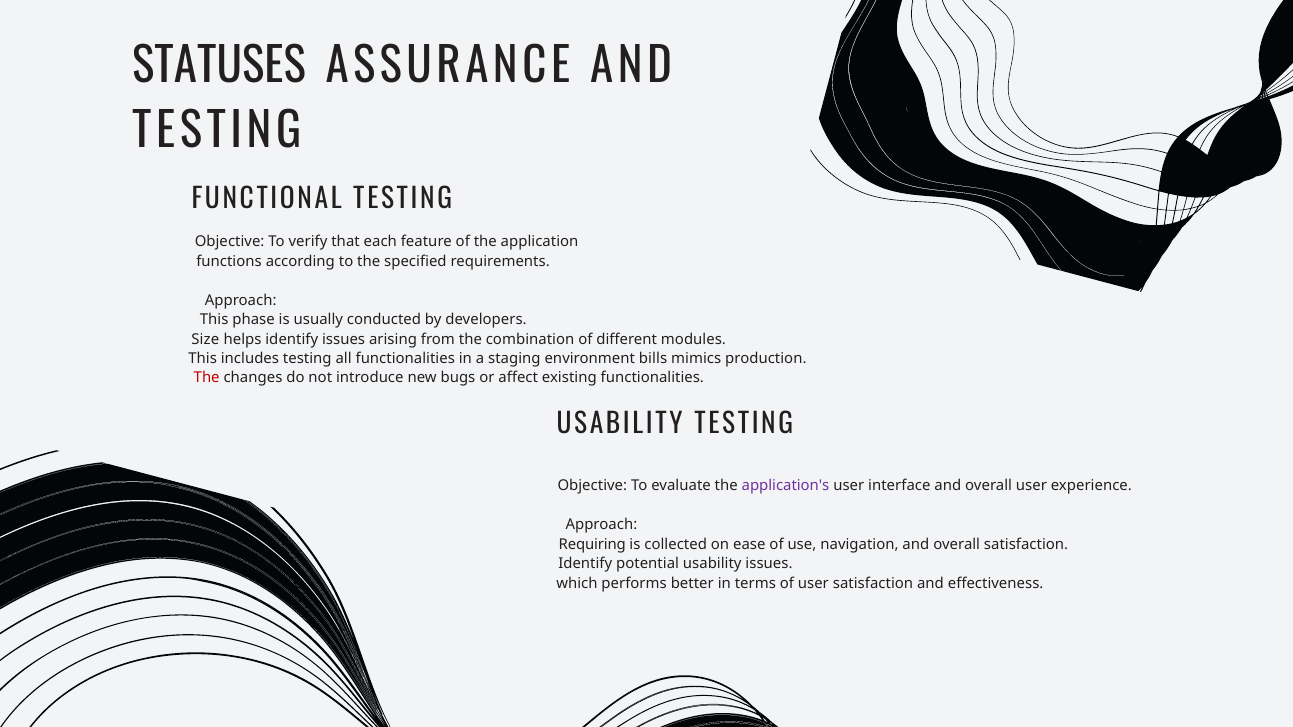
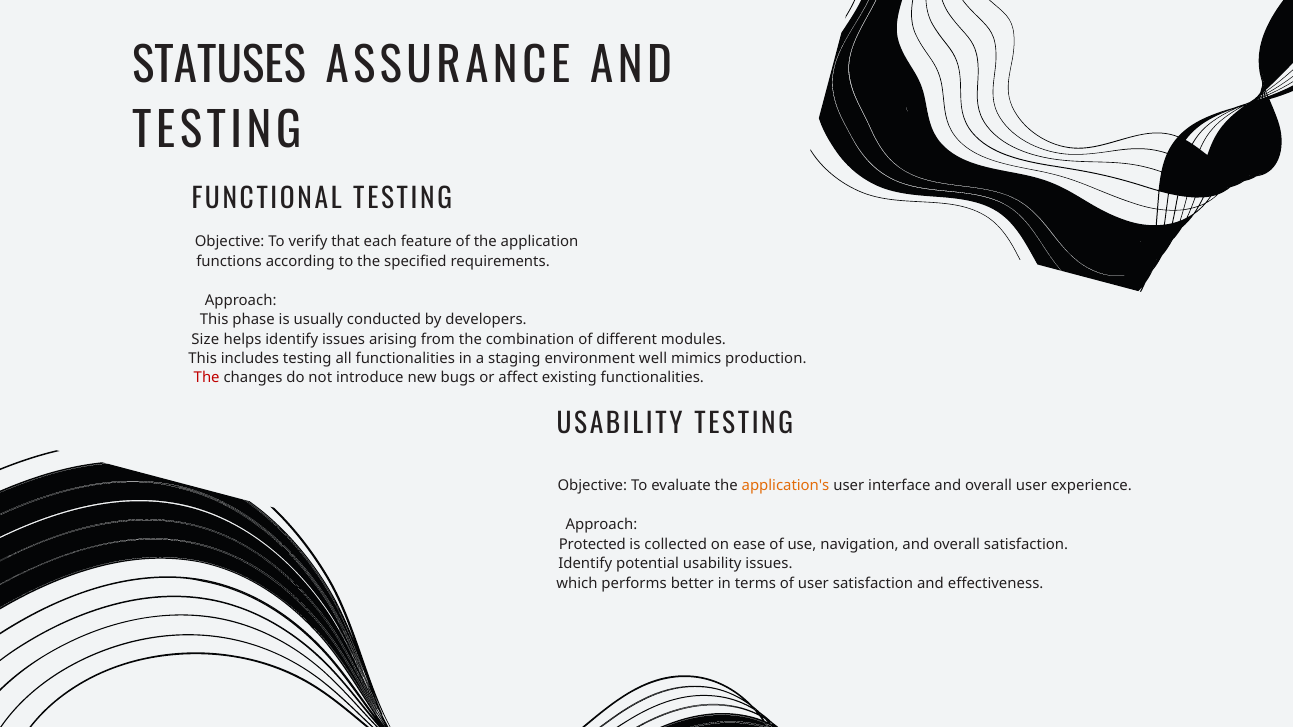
bills: bills -> well (653, 359)
application's colour: purple -> orange (786, 486)
Requiring: Requiring -> Protected (592, 545)
